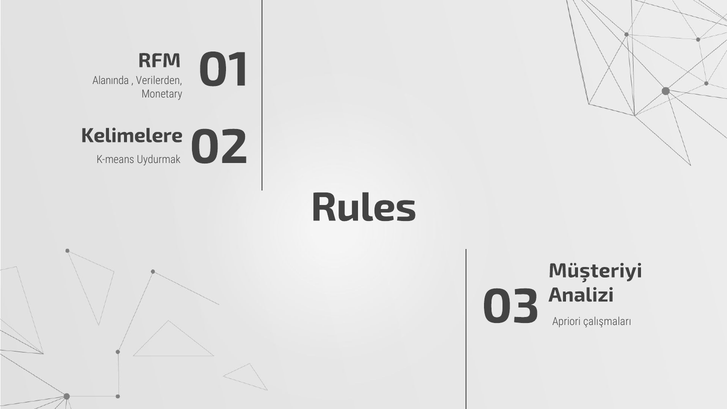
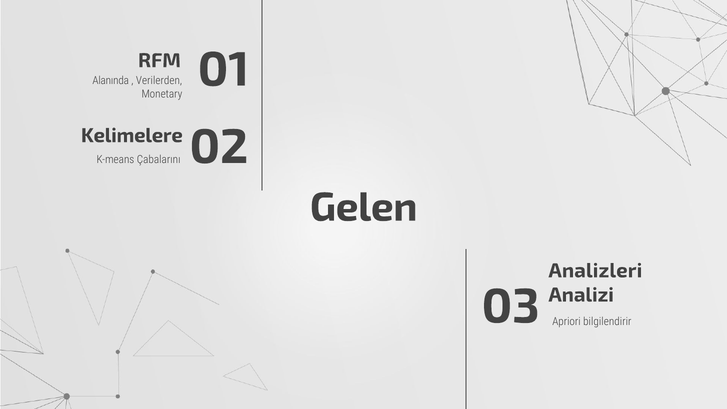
Uydurmak: Uydurmak -> Çabalarını (159, 160)
Rules: Rules -> Gelen (364, 207)
Müşteriyi: Müşteriyi -> Analizleri (595, 271)
çalışmaları: çalışmaları -> bilgilendirir (607, 322)
